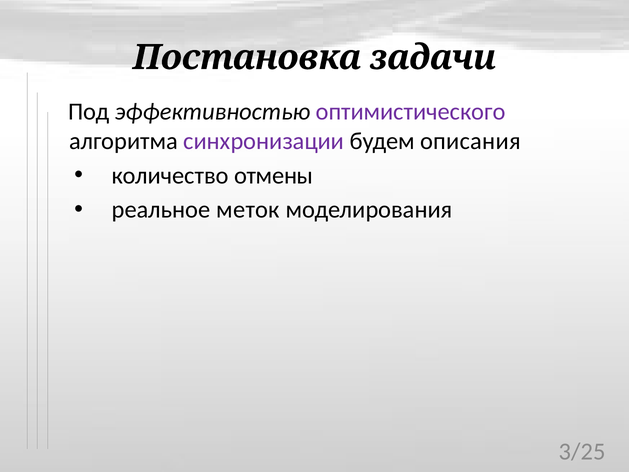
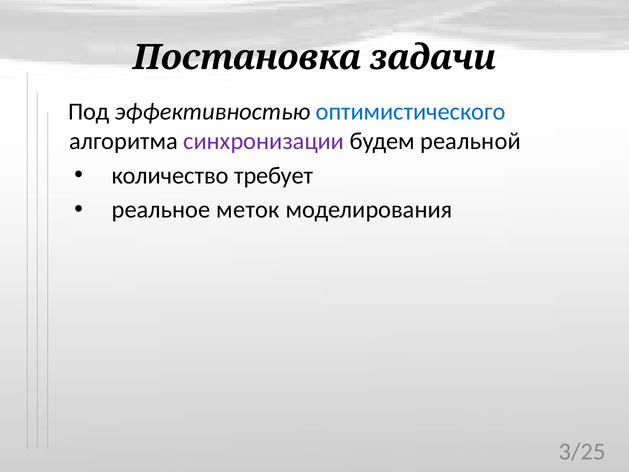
оптимистического colour: purple -> blue (411, 112)
описания: описания -> реальной (470, 141)
отмены: отмены -> требует (274, 175)
